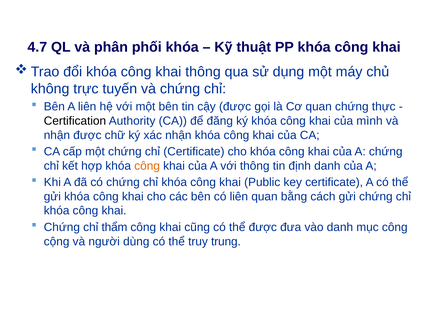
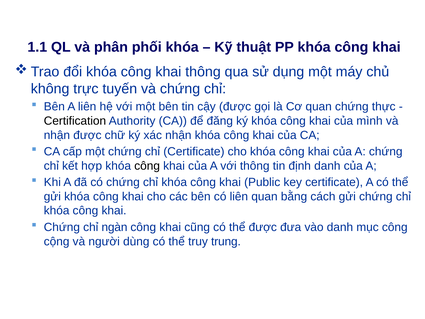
4.7: 4.7 -> 1.1 (37, 47)
công colour: orange -> black (147, 166)
thẩm: thẩm -> ngàn (114, 227)
